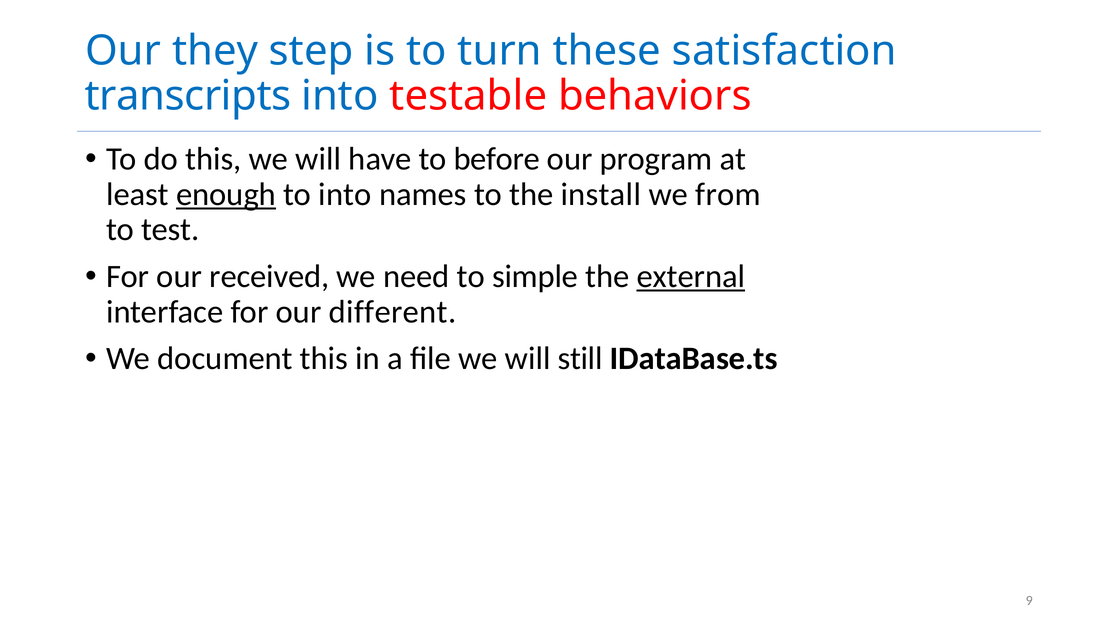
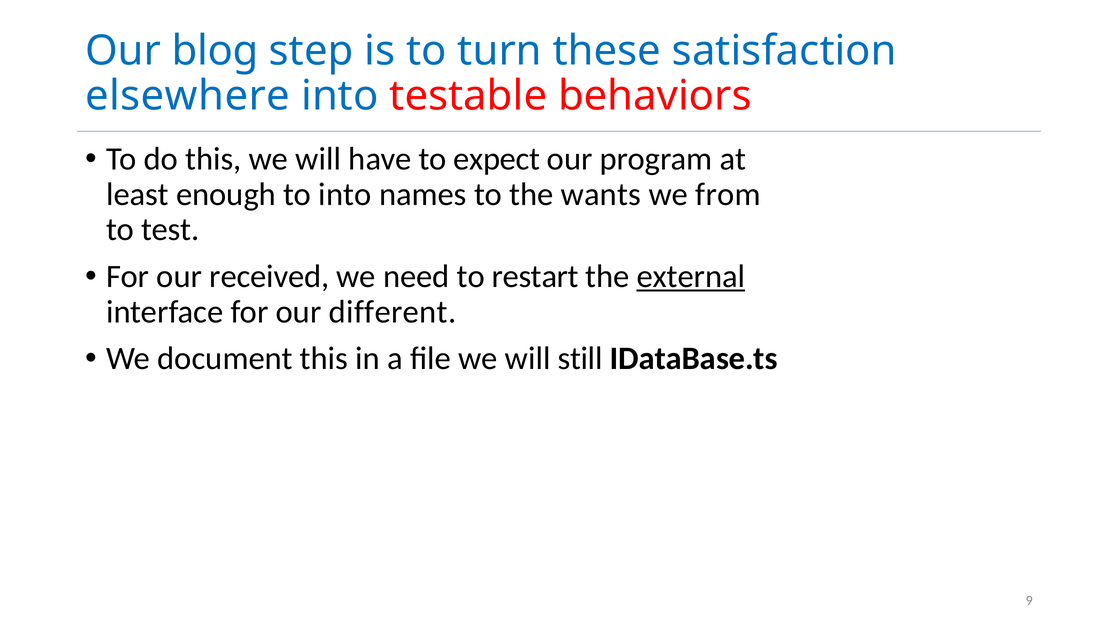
they: they -> blog (215, 51)
transcripts: transcripts -> elsewhere (188, 96)
before: before -> expect (497, 159)
enough underline: present -> none (226, 194)
install: install -> wants (601, 194)
simple: simple -> restart (535, 277)
